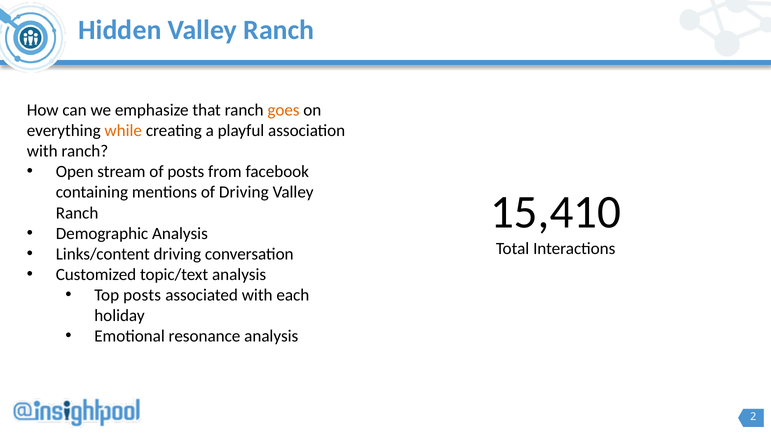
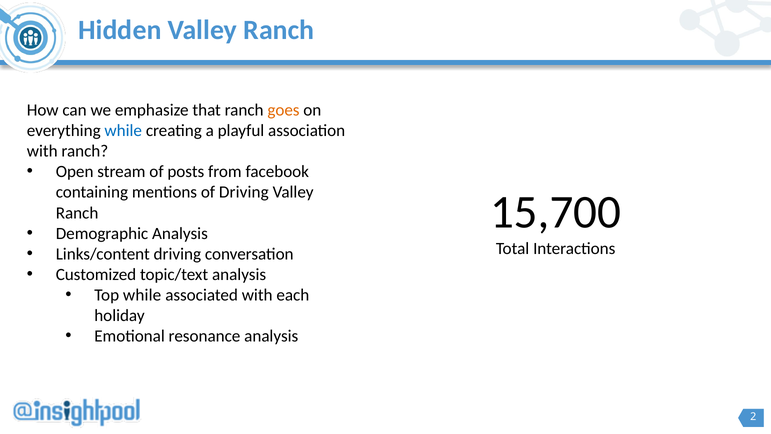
while colour: orange -> blue (123, 131)
15,410: 15,410 -> 15,700 (556, 212)
Top posts: posts -> while (142, 295)
